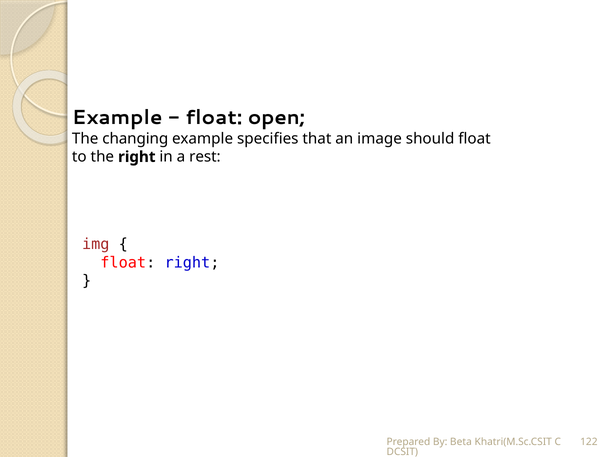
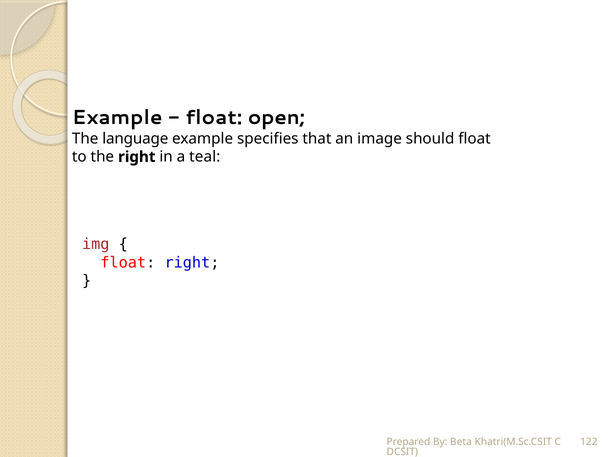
changing: changing -> language (135, 138)
rest: rest -> teal (205, 157)
